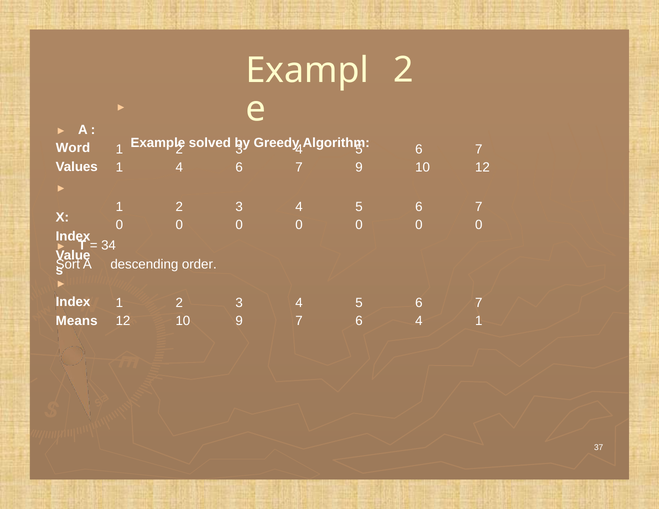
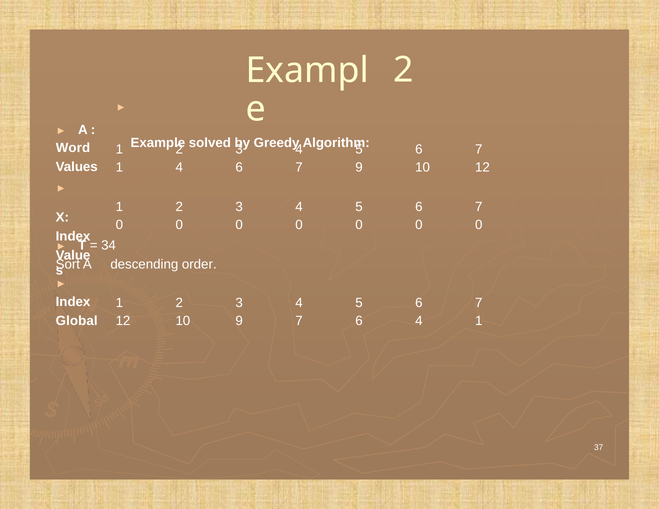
Means: Means -> Global (77, 321)
